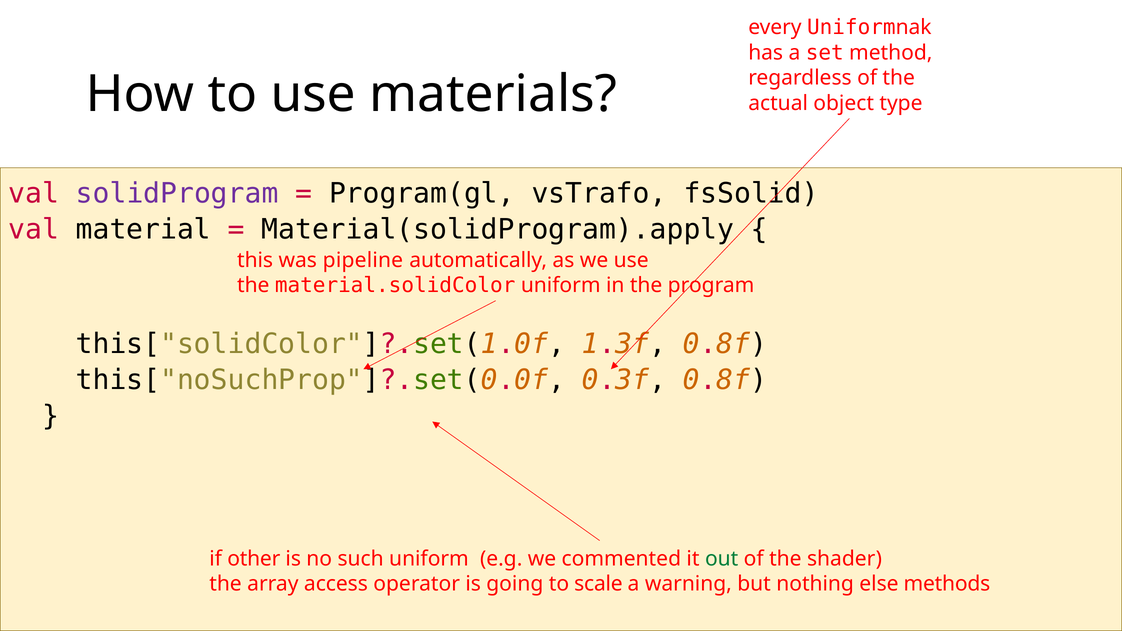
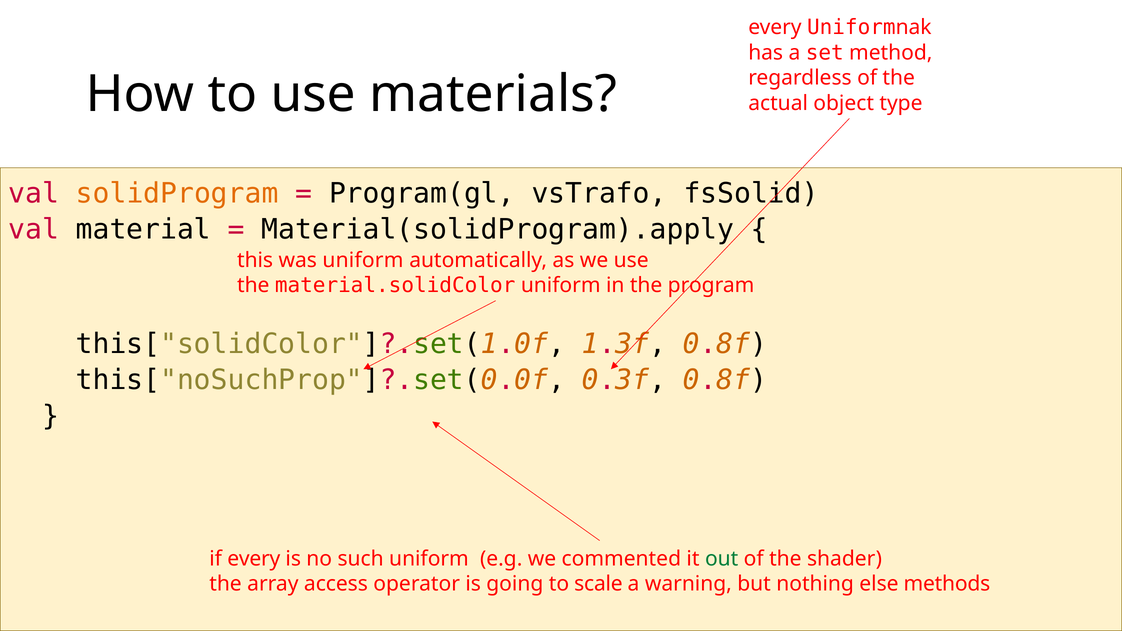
solidProgram colour: purple -> orange (177, 193)
was pipeline: pipeline -> uniform (363, 260)
if other: other -> every (254, 559)
